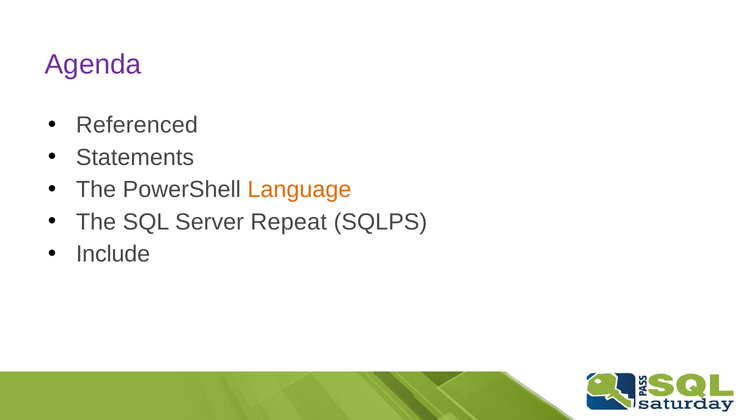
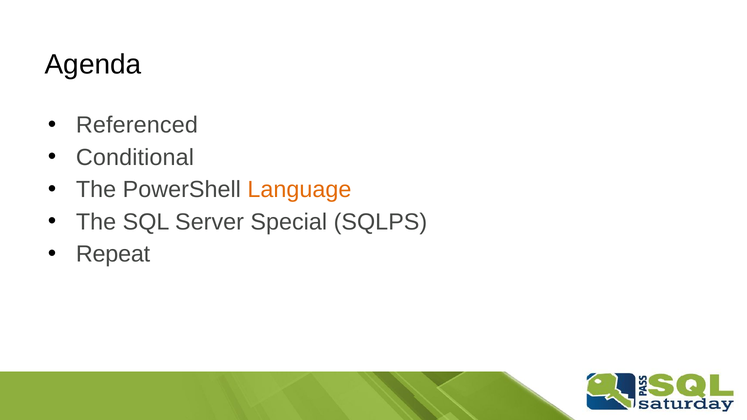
Agenda colour: purple -> black (93, 65)
Statements: Statements -> Conditional (135, 158)
Repeat: Repeat -> Special (289, 222)
Include: Include -> Repeat (113, 254)
